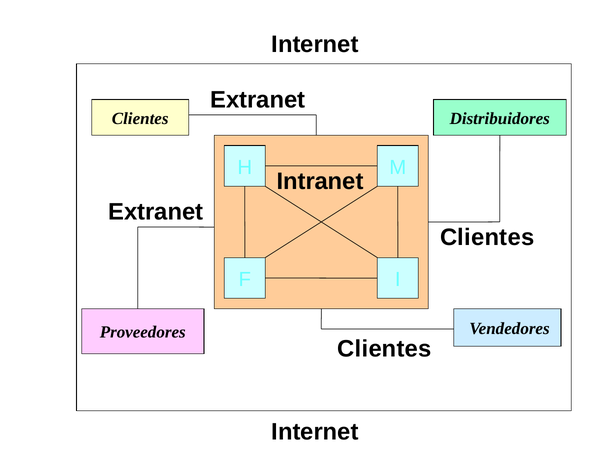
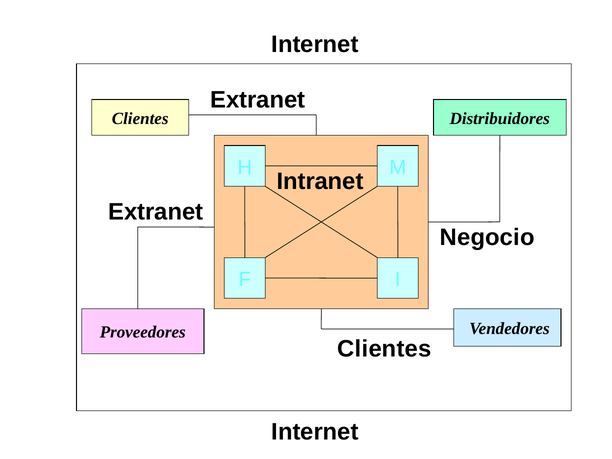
Clientes: Clientes -> Negocio (487, 237)
